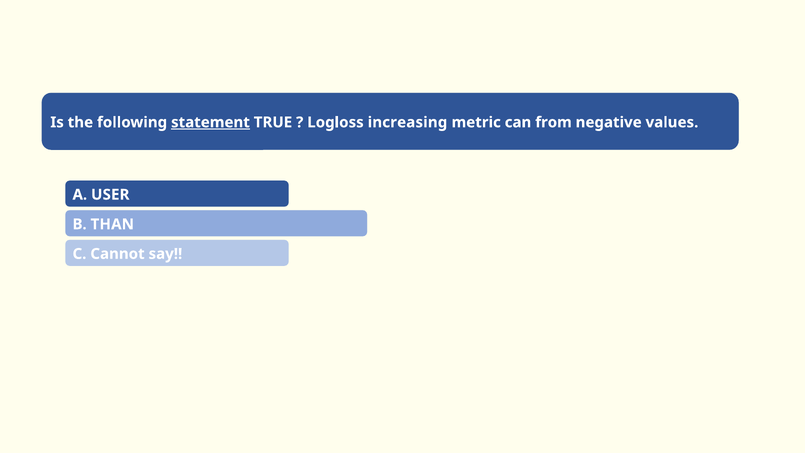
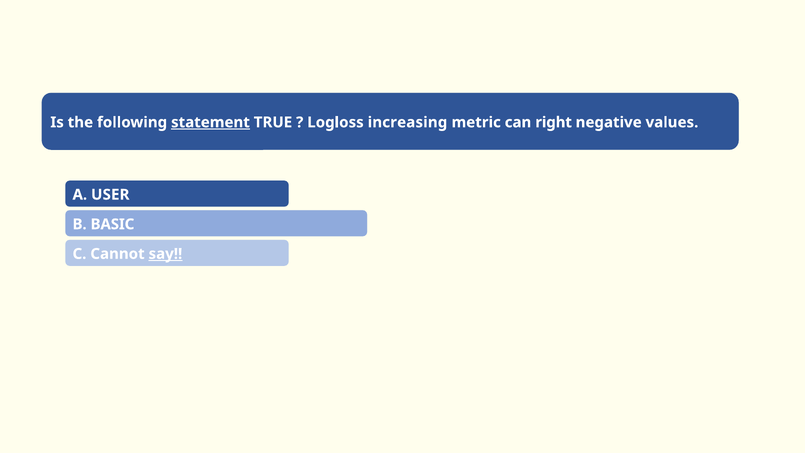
from: from -> right (554, 122)
THAN: THAN -> BASIC (112, 224)
say underline: none -> present (165, 254)
